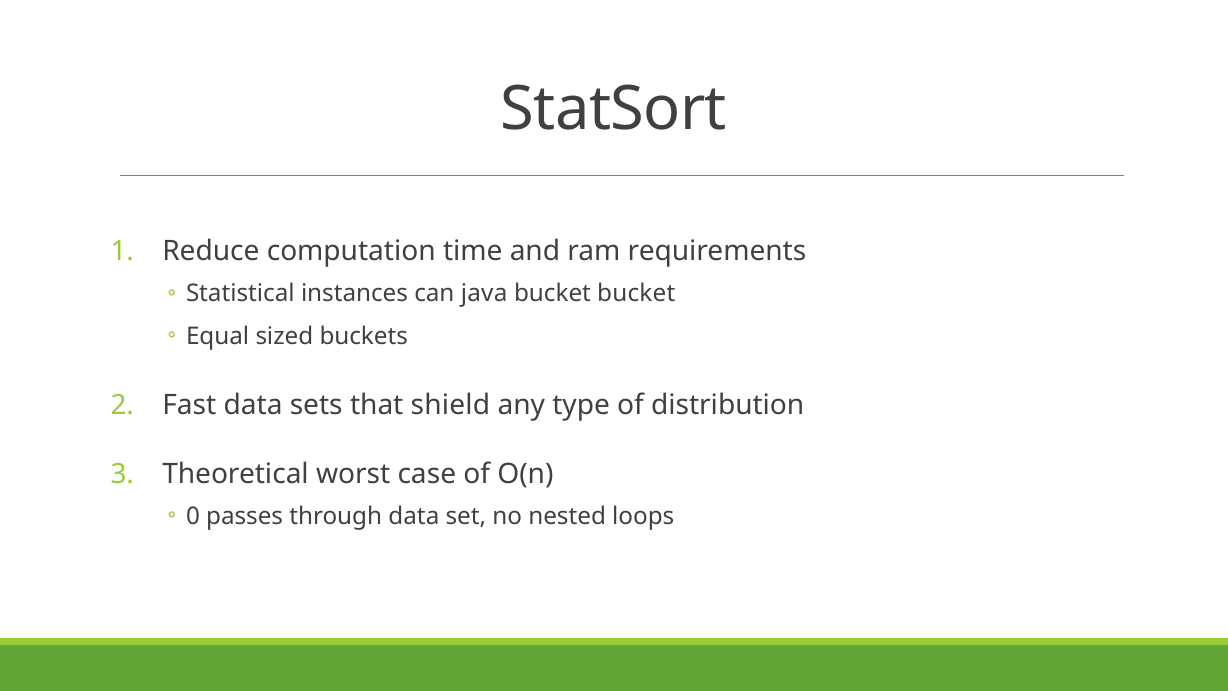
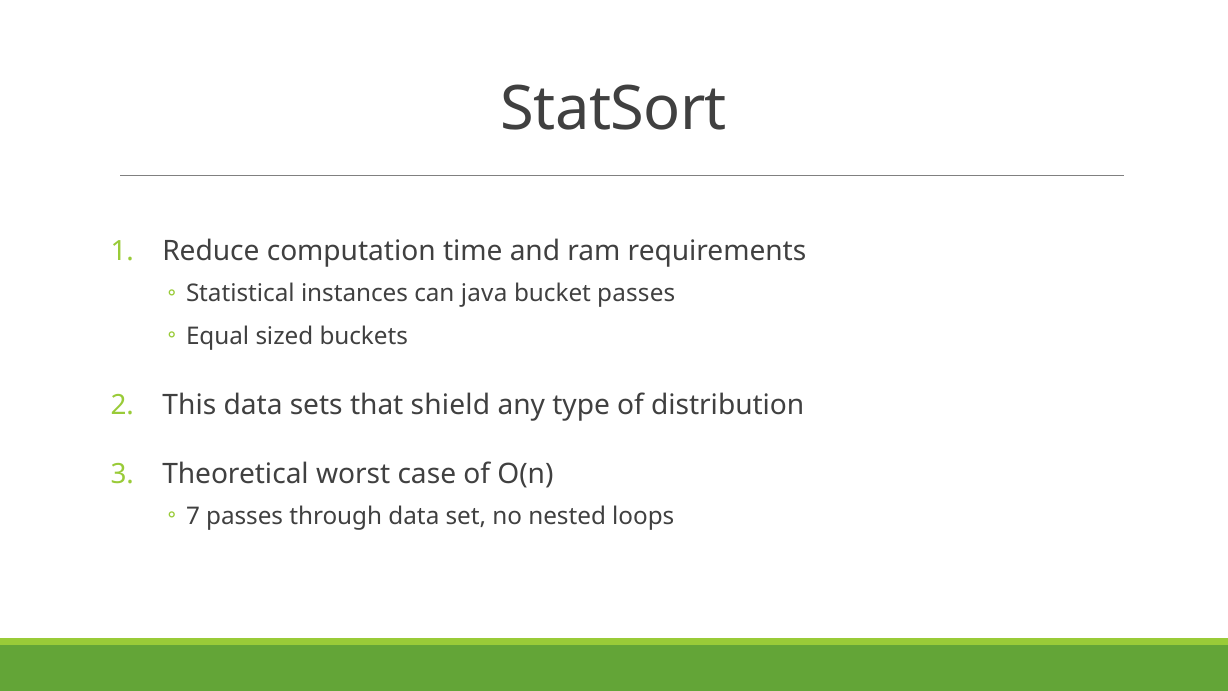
bucket bucket: bucket -> passes (636, 294)
Fast: Fast -> This (189, 405)
0: 0 -> 7 (193, 516)
